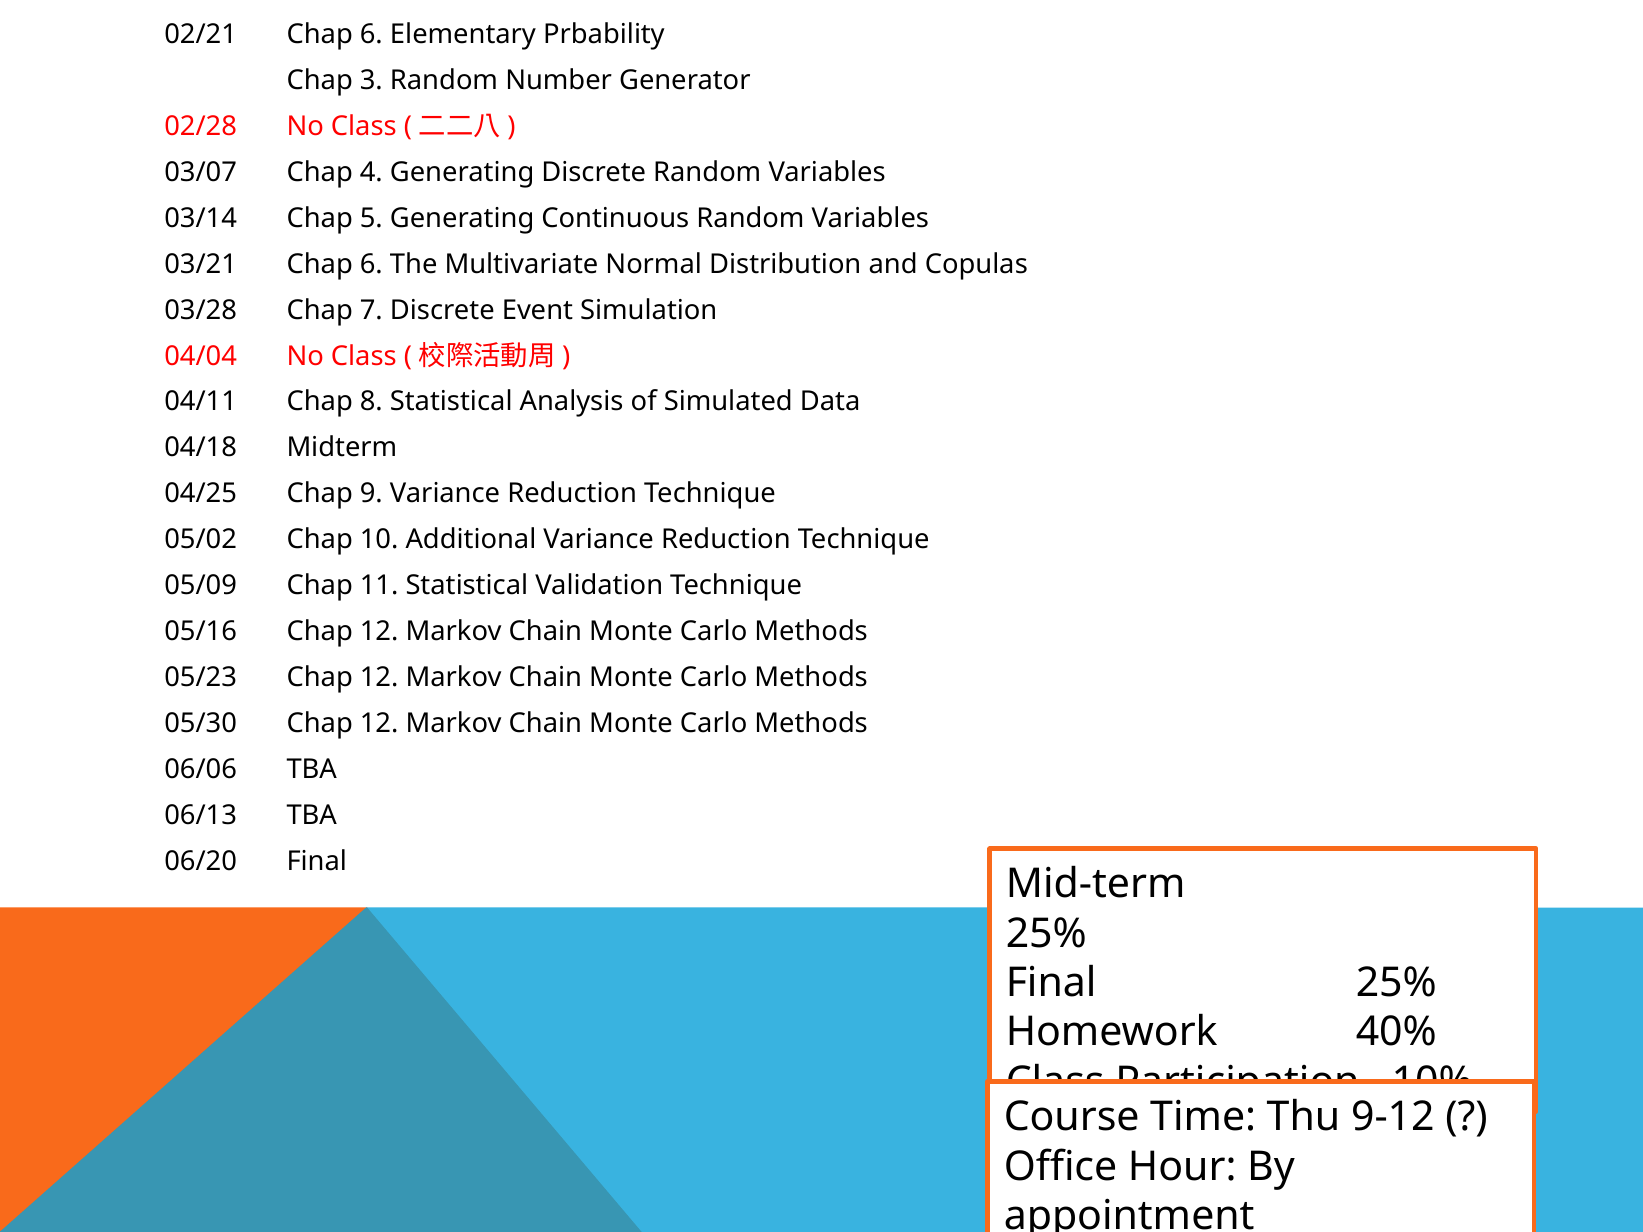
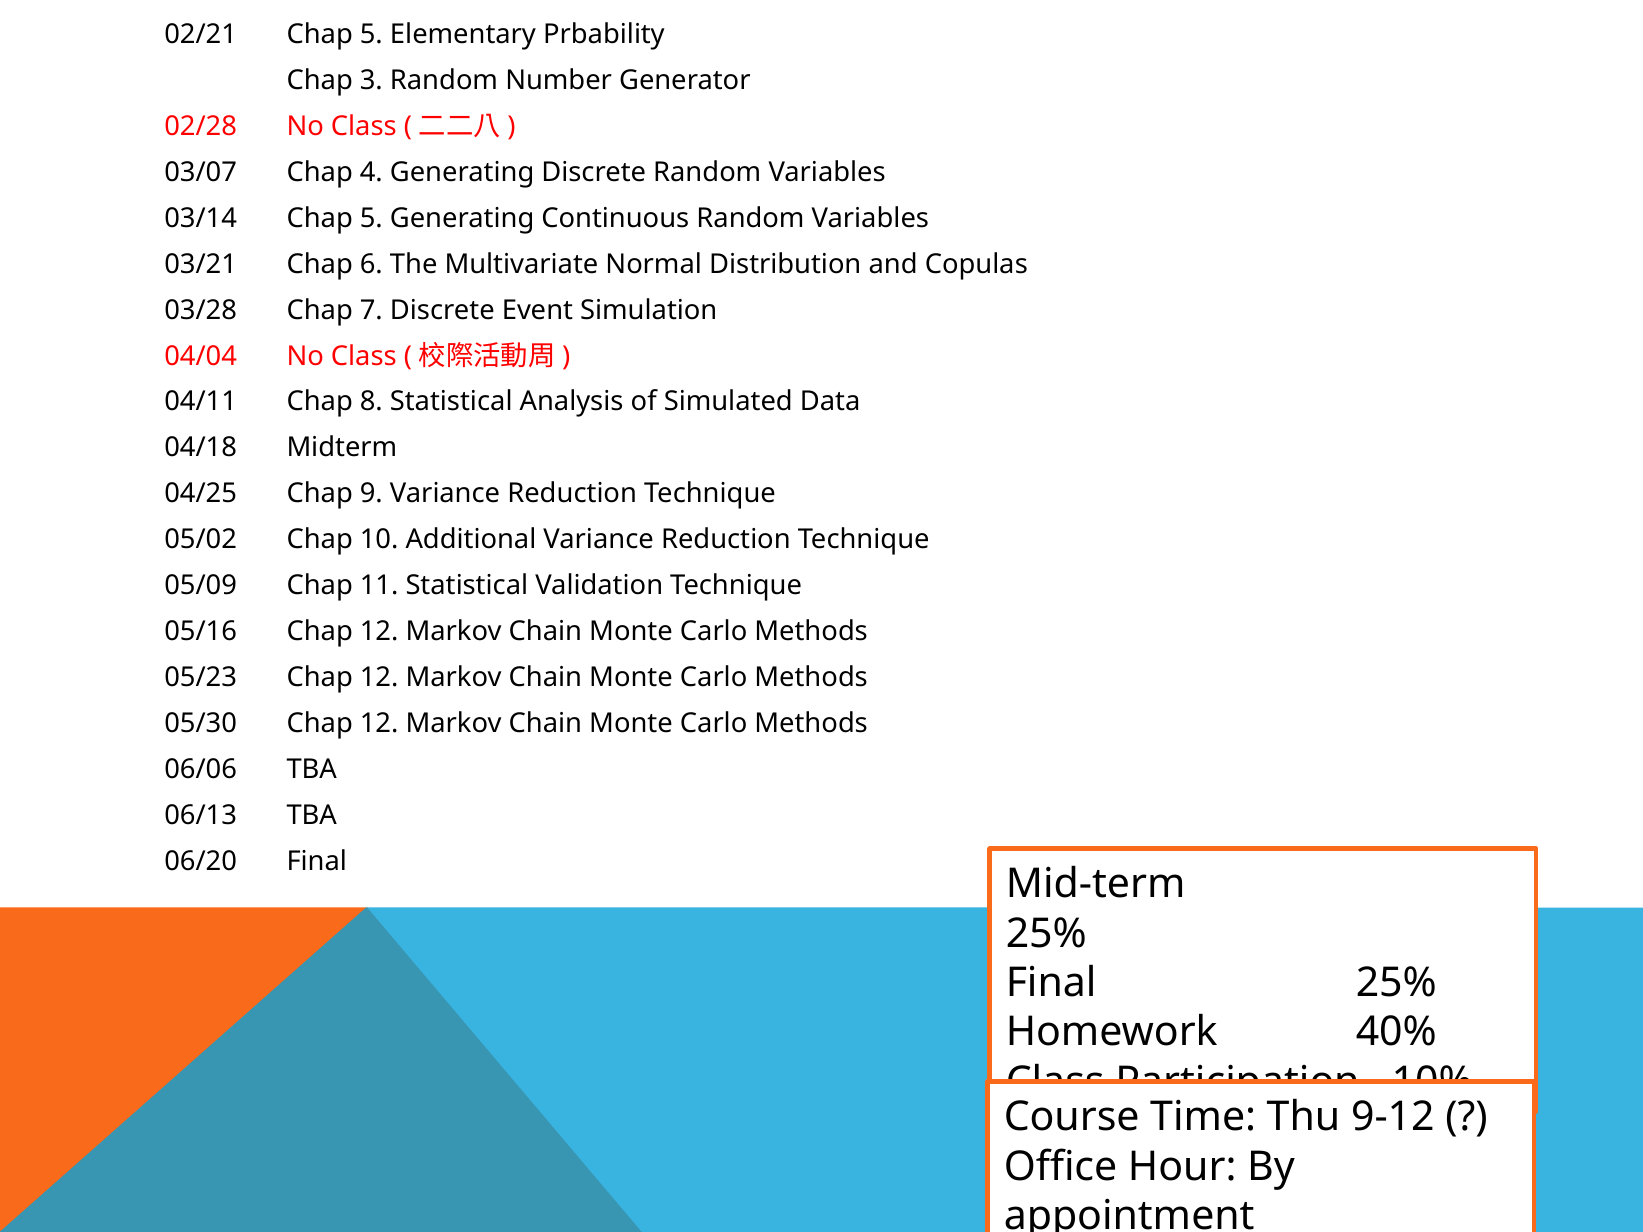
02/21 Chap 6: 6 -> 5 (371, 35)
